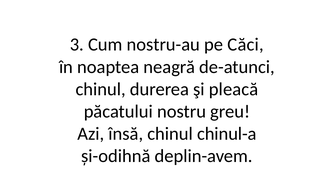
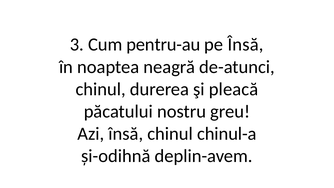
nostru-au: nostru-au -> pentru-au (163, 45)
pe Căci: Căci -> Însă (246, 45)
